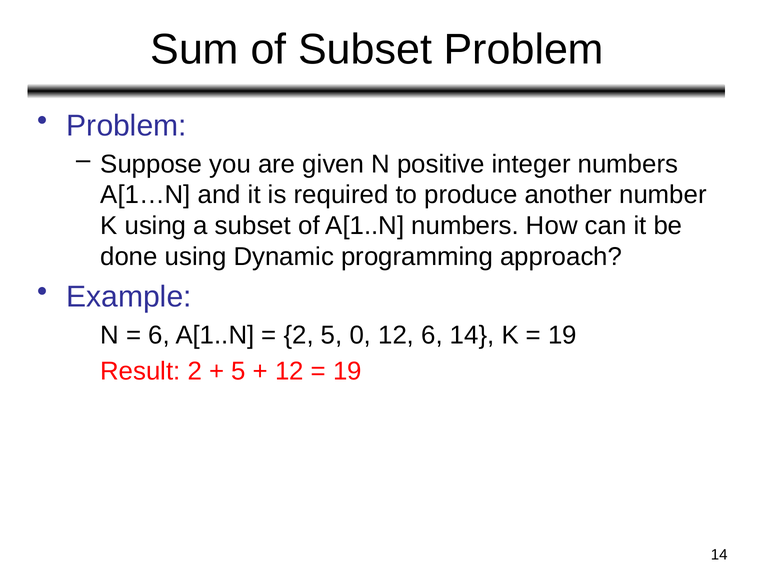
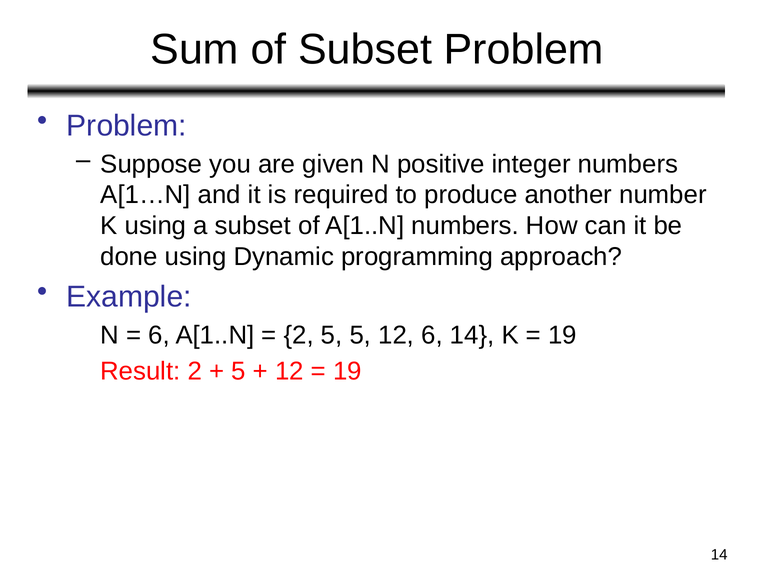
5 0: 0 -> 5 (360, 335)
